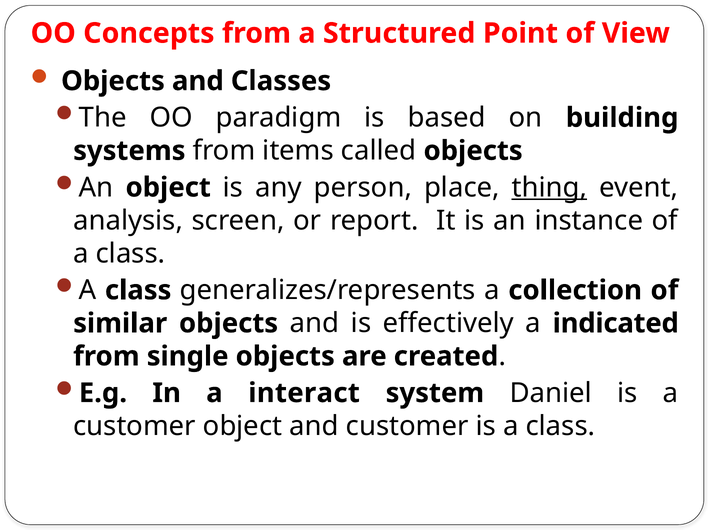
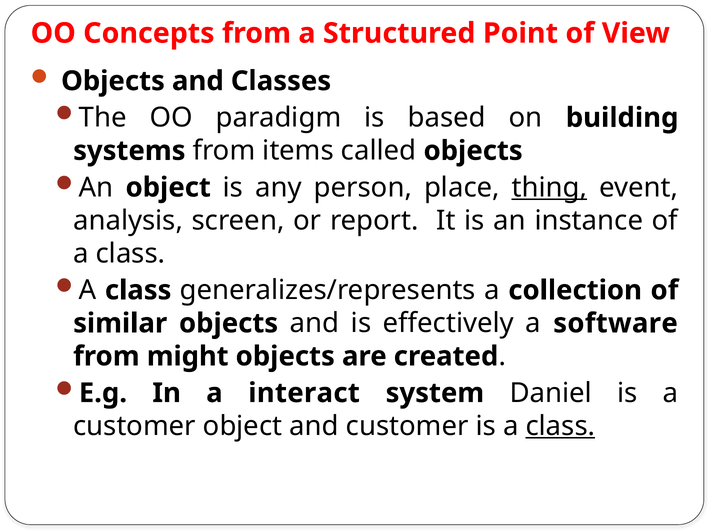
indicated: indicated -> software (615, 323)
single: single -> might (188, 356)
class underline: none -> present (560, 426)
